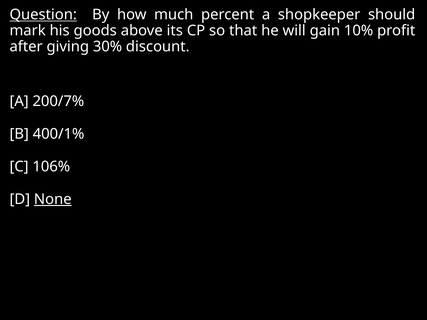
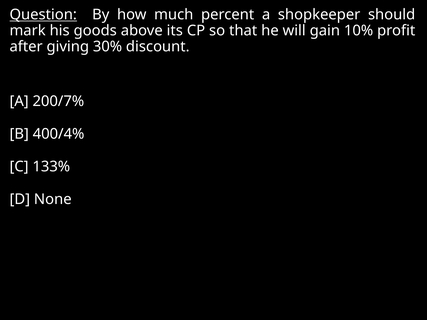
400/1%: 400/1% -> 400/4% (59, 134)
106%: 106% -> 133% (51, 167)
None underline: present -> none (53, 199)
